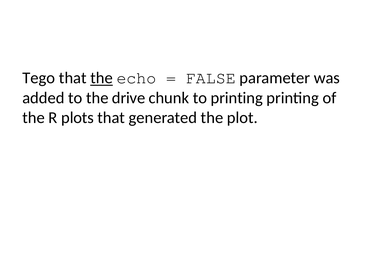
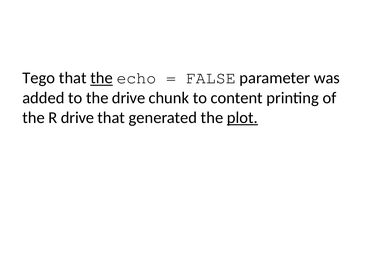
to printing: printing -> content (237, 98)
R plots: plots -> drive (78, 118)
plot underline: none -> present (242, 118)
